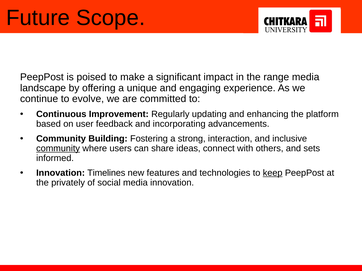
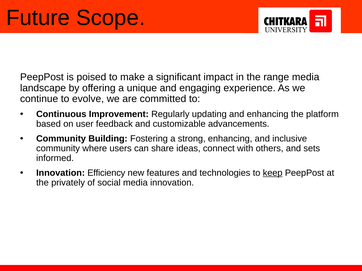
incorporating: incorporating -> customizable (179, 124)
strong interaction: interaction -> enhancing (230, 139)
community underline: present -> none (58, 149)
Timelines: Timelines -> Efficiency (106, 173)
